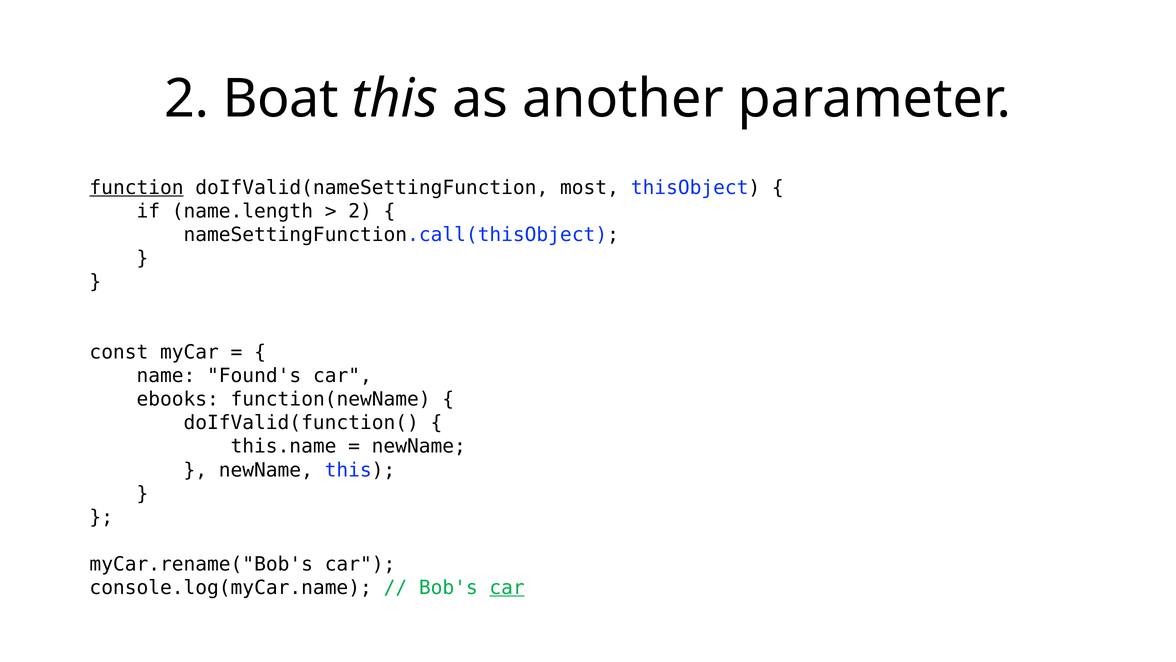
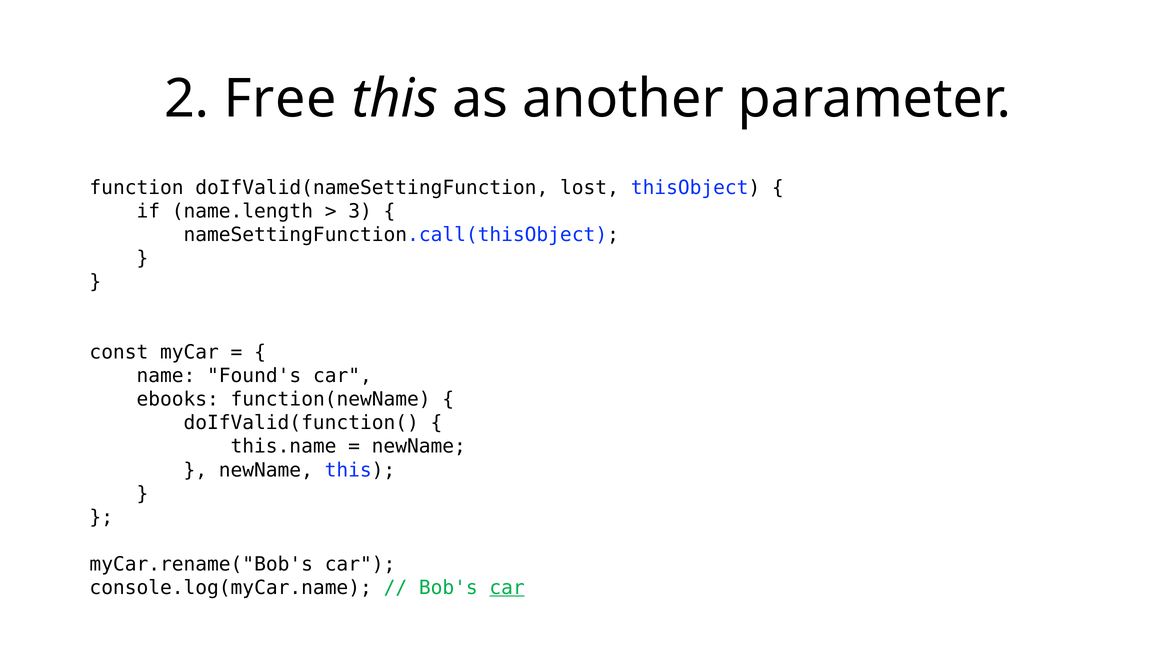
Boat: Boat -> Free (280, 99)
function underline: present -> none (137, 188)
most: most -> lost (589, 188)
2: 2 -> 3 (360, 211)
